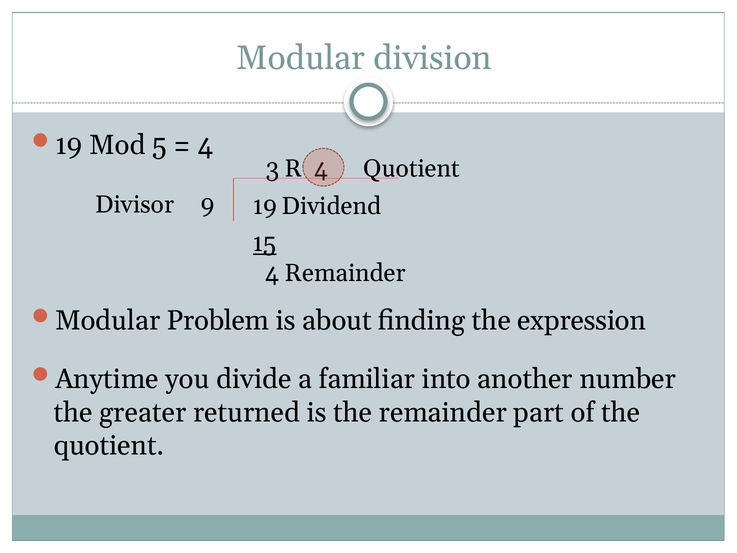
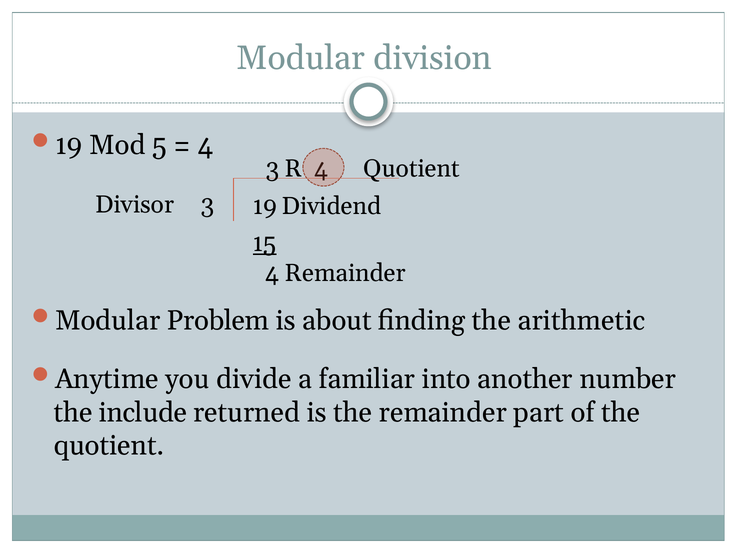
Divisor 9: 9 -> 3 (208, 205)
expression: expression -> arithmetic (581, 320)
greater: greater -> include (143, 412)
